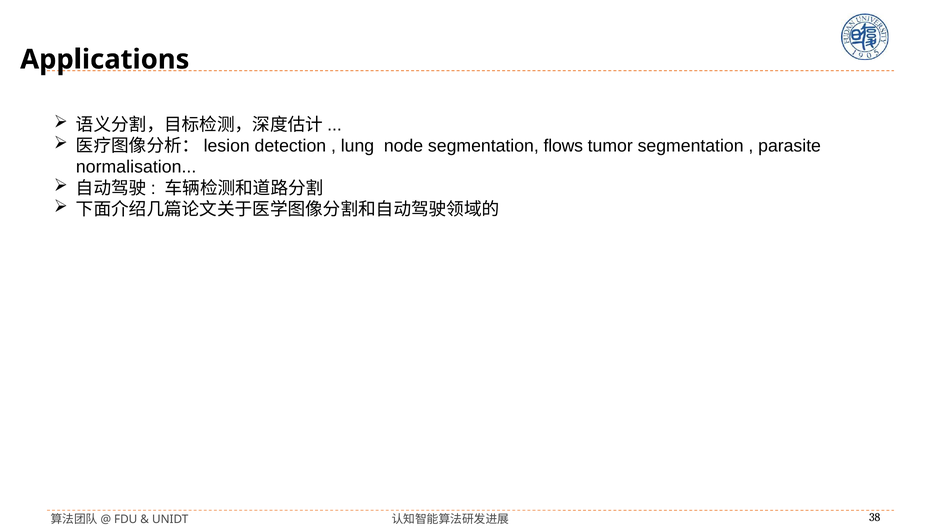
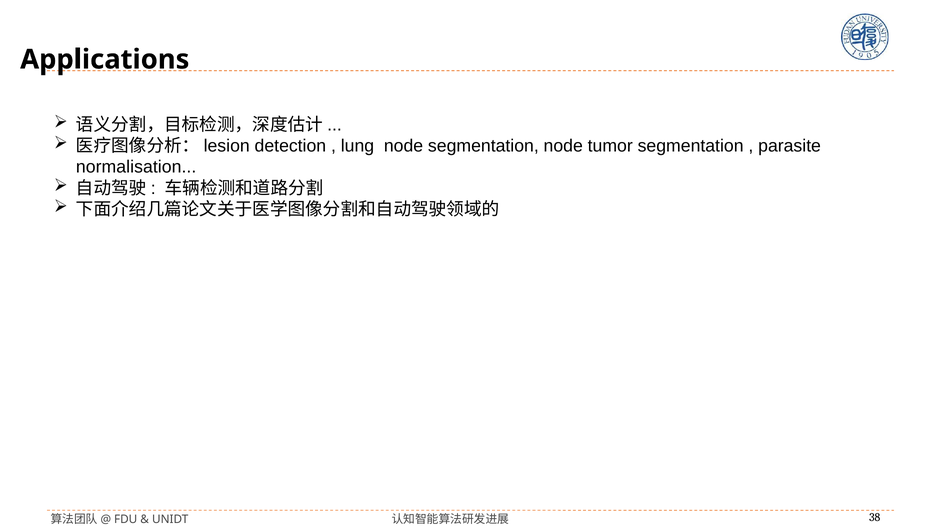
segmentation flows: flows -> node (563, 146)
